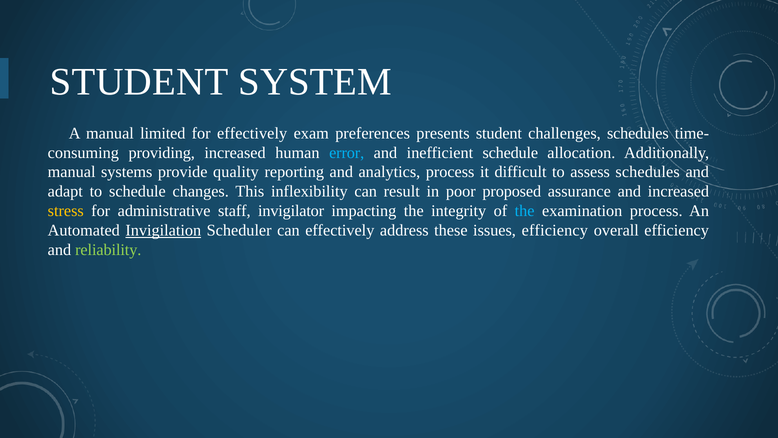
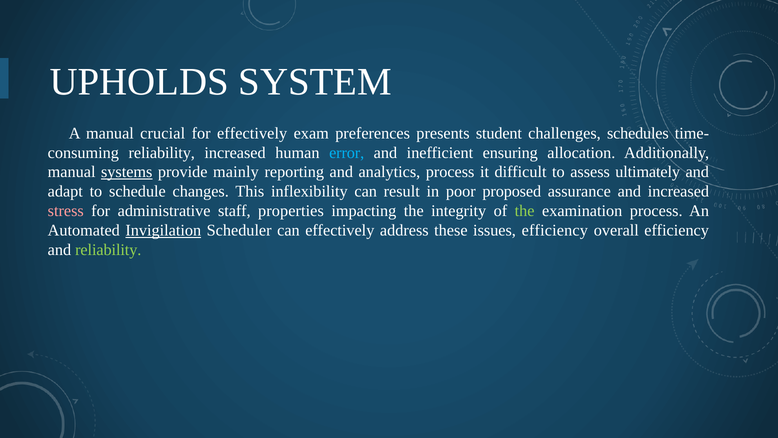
STUDENT: STUDENT -> UPHOLDS (139, 82)
limited: limited -> crucial (163, 133)
providing: providing -> reliability (162, 153)
inefficient schedule: schedule -> ensuring (510, 153)
systems underline: none -> present (127, 172)
quality: quality -> mainly (236, 172)
assess schedules: schedules -> ultimately (648, 172)
stress colour: yellow -> pink (66, 211)
invigilator: invigilator -> properties (291, 211)
the colour: light blue -> light green (525, 211)
